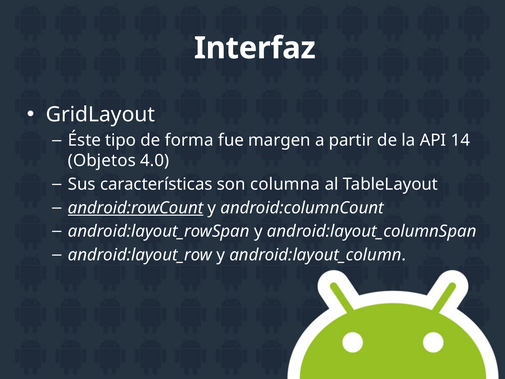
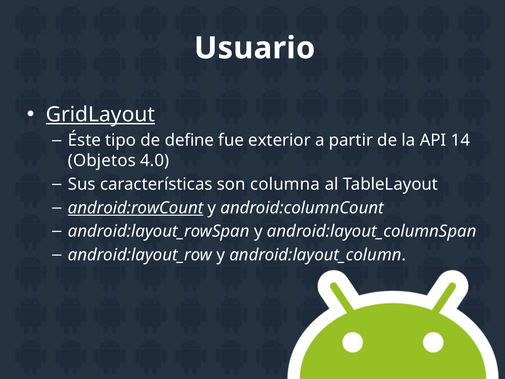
Interfaz: Interfaz -> Usuario (255, 48)
GridLayout underline: none -> present (100, 115)
forma: forma -> define (189, 140)
margen: margen -> exterior (279, 140)
